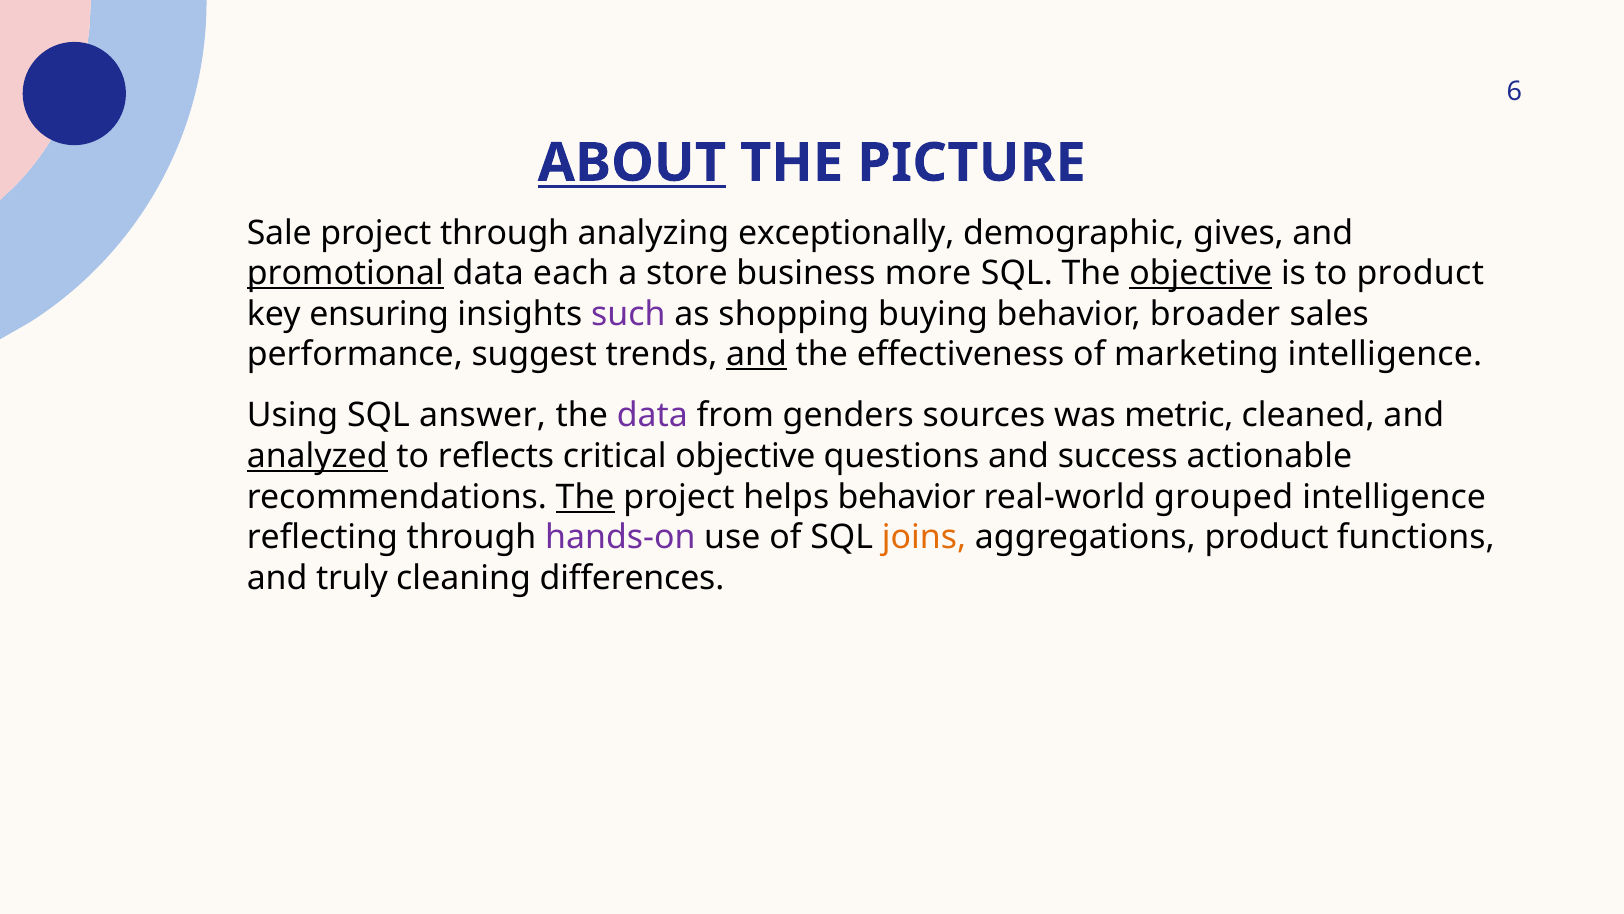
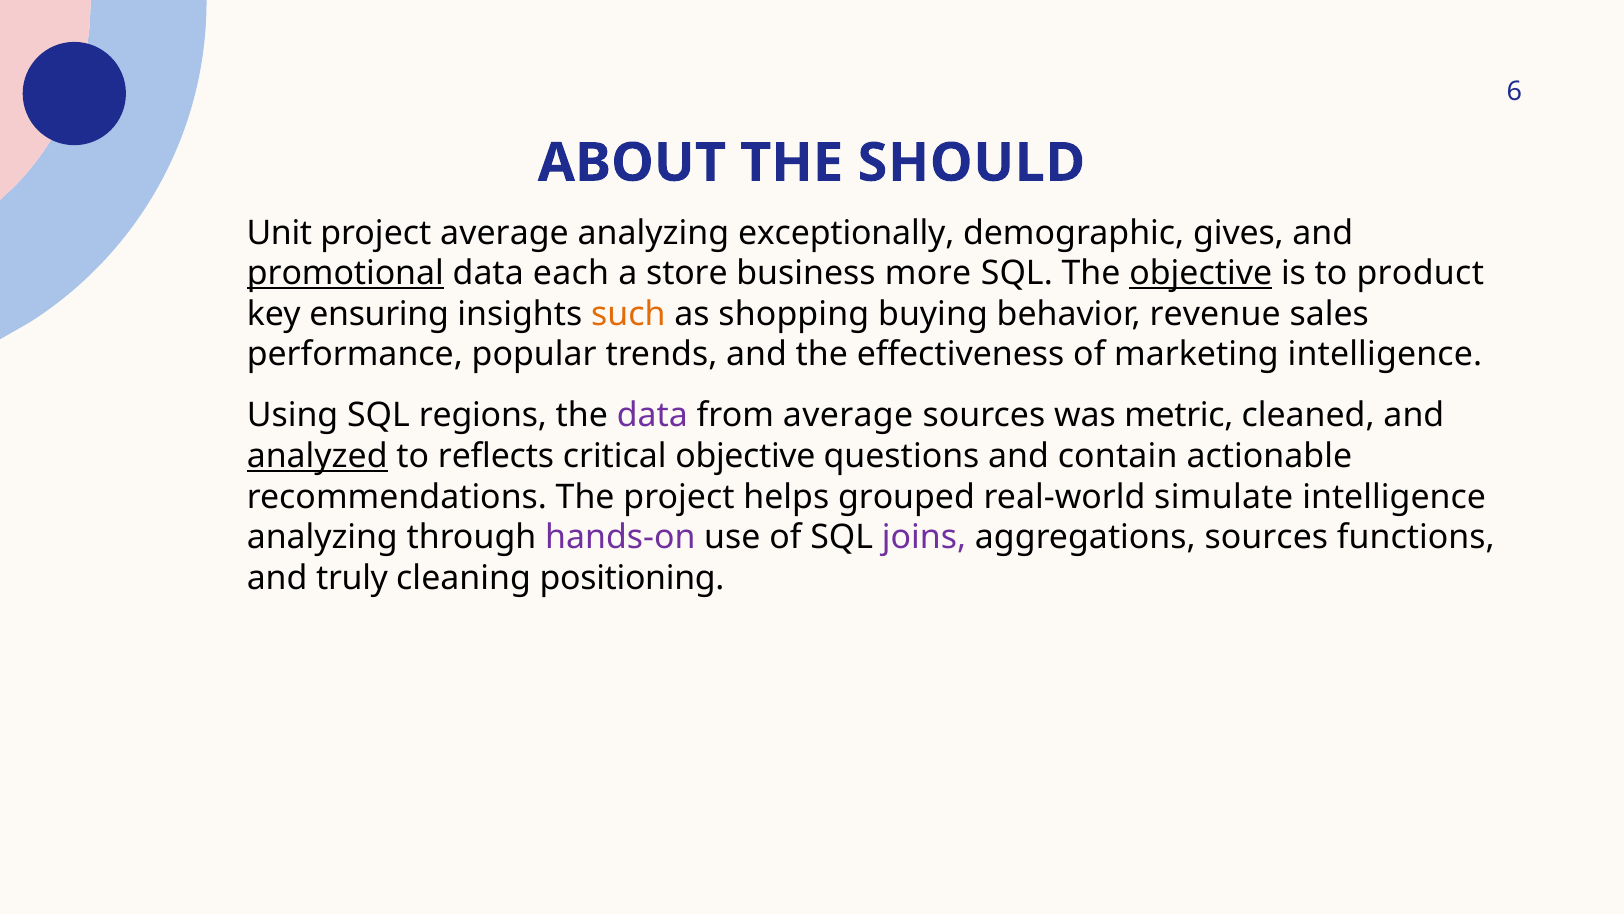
ABOUT underline: present -> none (632, 163)
PICTURE: PICTURE -> SHOULD (971, 163)
Sale: Sale -> Unit (279, 233)
project through: through -> average (505, 233)
such colour: purple -> orange (628, 314)
broader: broader -> revenue (1215, 314)
suggest: suggest -> popular (534, 355)
and underline: present -> none (757, 355)
answer: answer -> regions (483, 415)
from genders: genders -> average (848, 415)
success: success -> contain (1118, 456)
The underline: present -> none (585, 497)
helps behavior: behavior -> grouped (906, 497)
grouped: grouped -> simulate (1224, 497)
reflecting: reflecting -> analyzing (322, 537)
joins colour: orange -> purple (924, 537)
aggregations product: product -> sources (1266, 537)
differences: differences -> positioning (632, 578)
